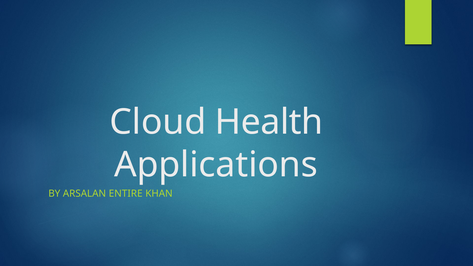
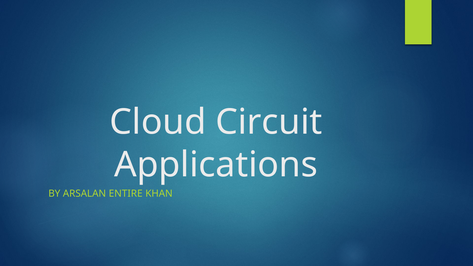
Health: Health -> Circuit (269, 122)
